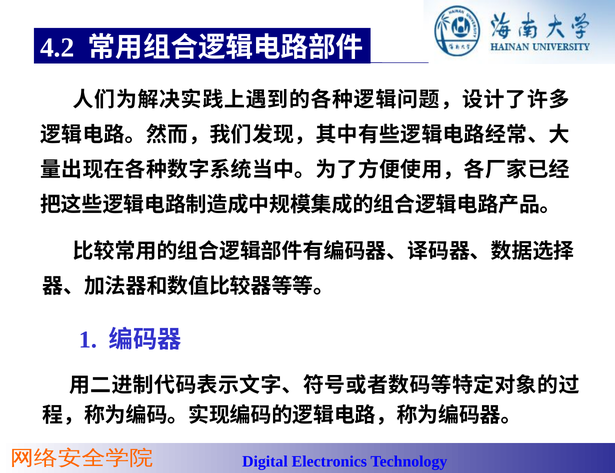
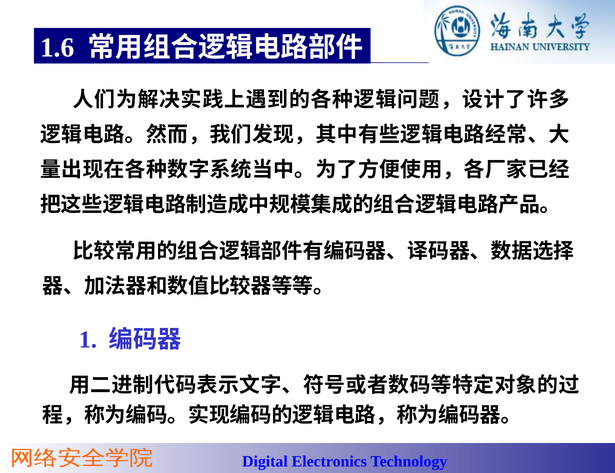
4.2: 4.2 -> 1.6 (57, 48)
